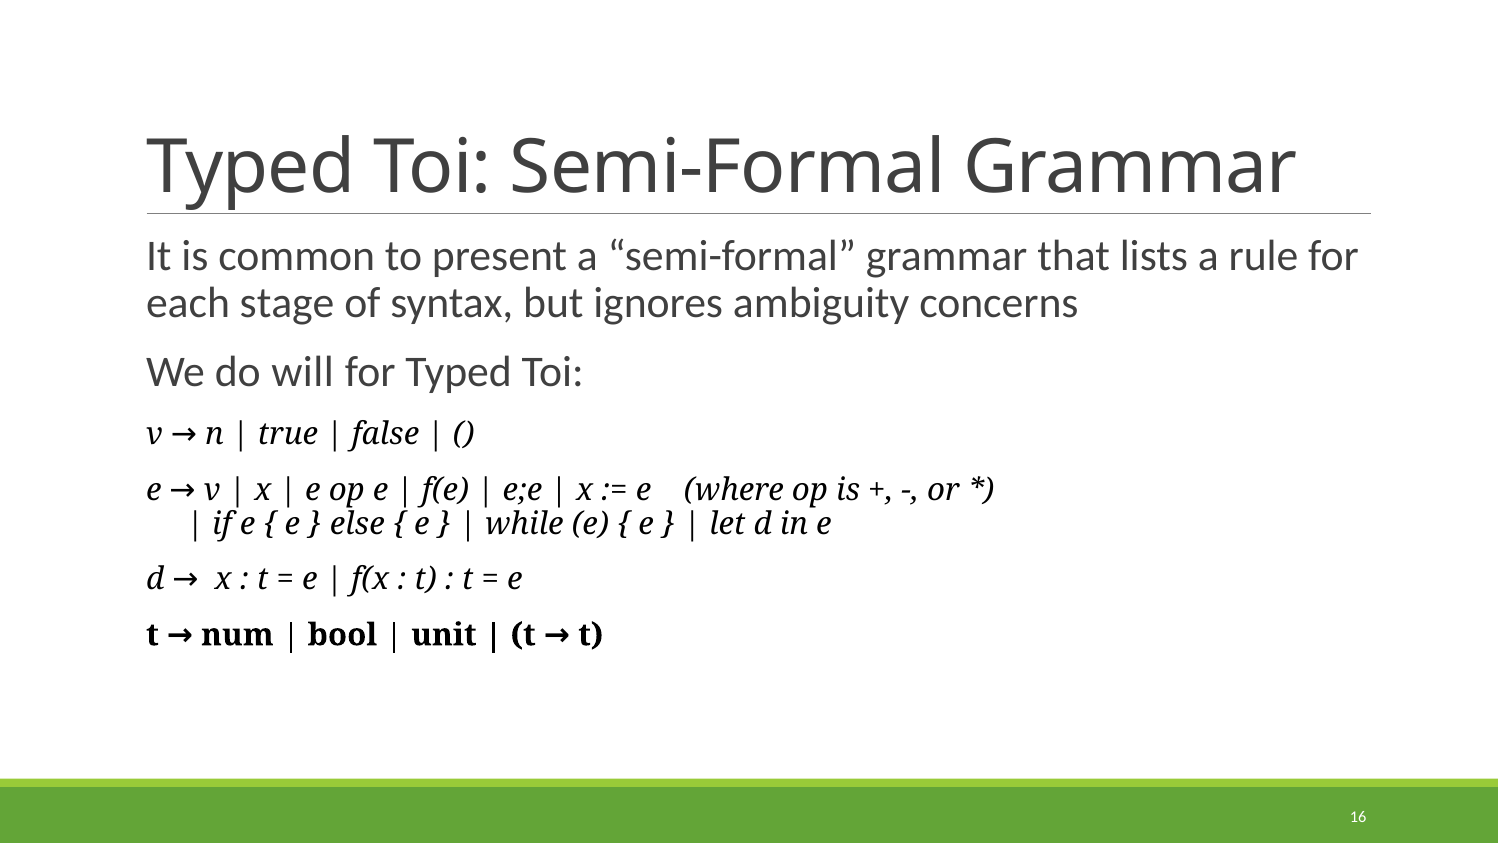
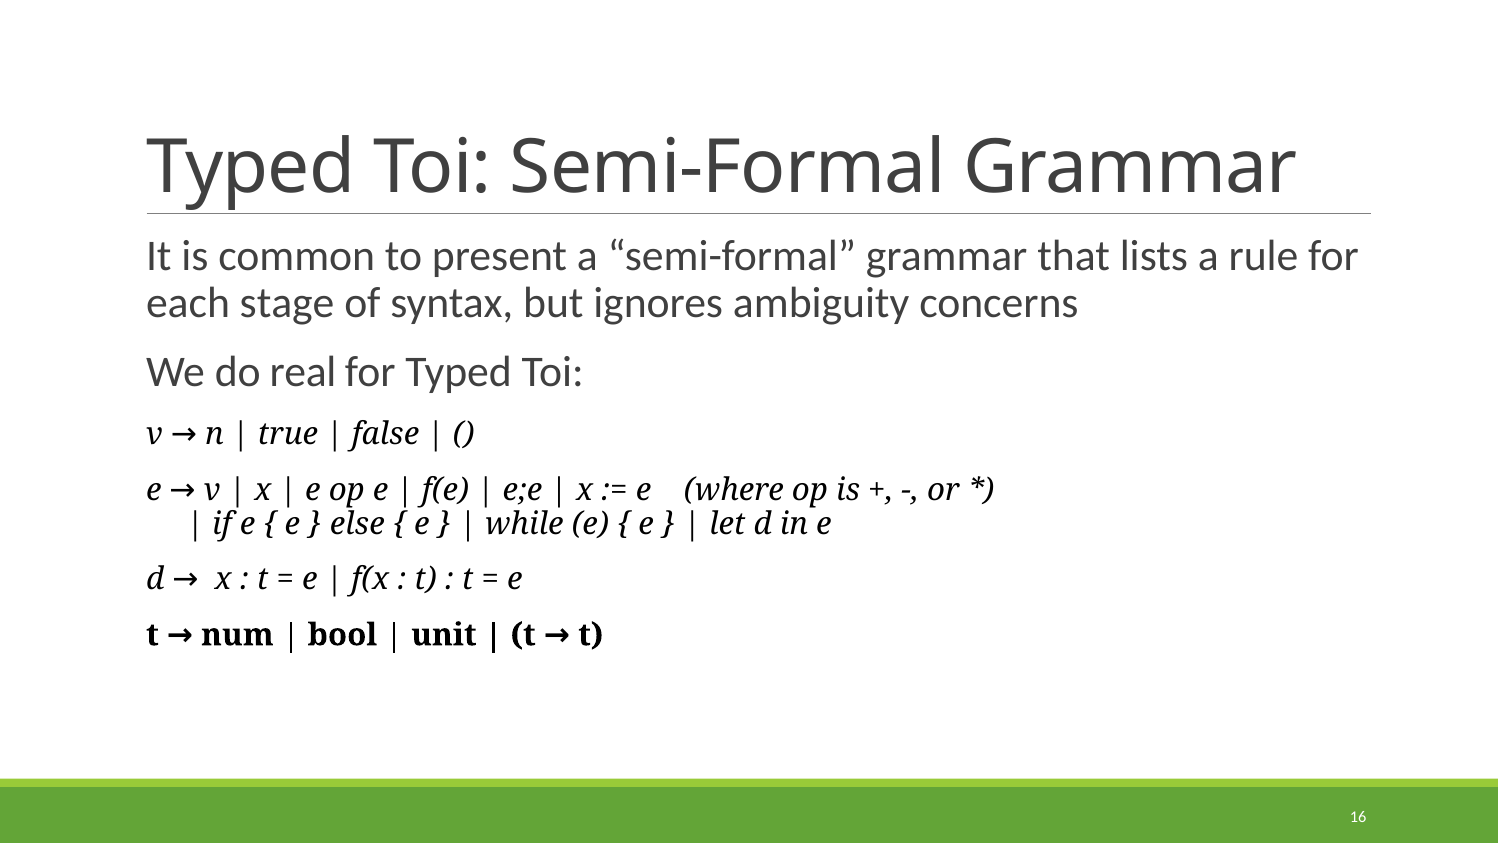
will: will -> real (303, 372)
